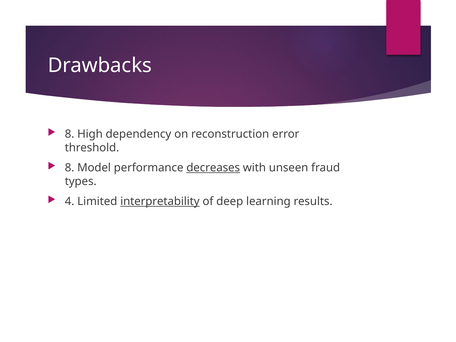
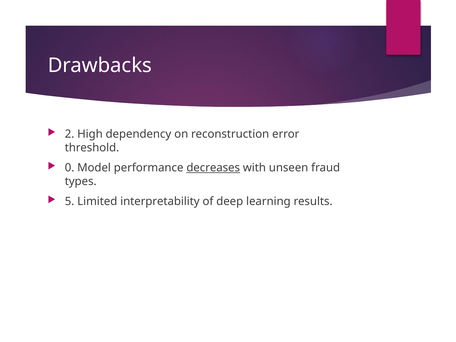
8: 8 -> 2 (70, 134)
8: 8 -> 0 (70, 168)
4: 4 -> 5 (70, 201)
interpretability underline: present -> none (160, 201)
